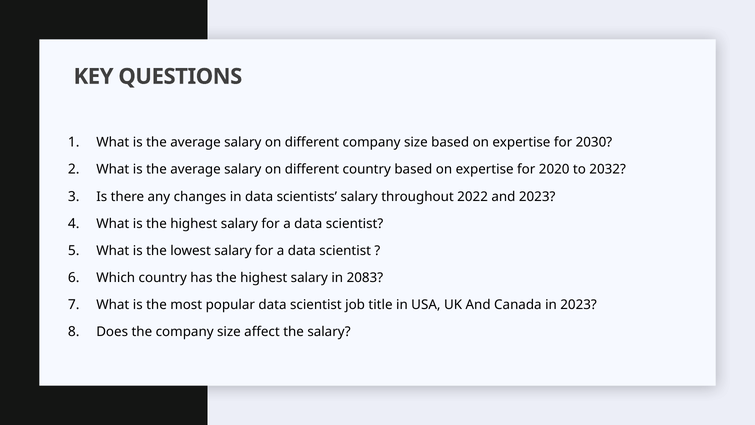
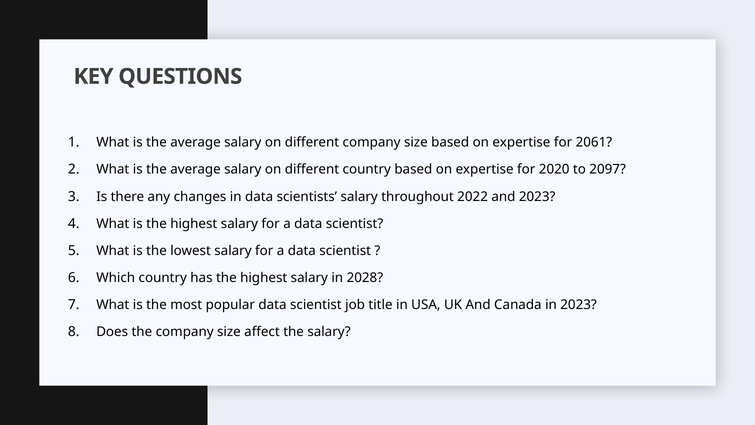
2030: 2030 -> 2061 (594, 142)
2032: 2032 -> 2097 (608, 169)
2083: 2083 -> 2028 (365, 278)
